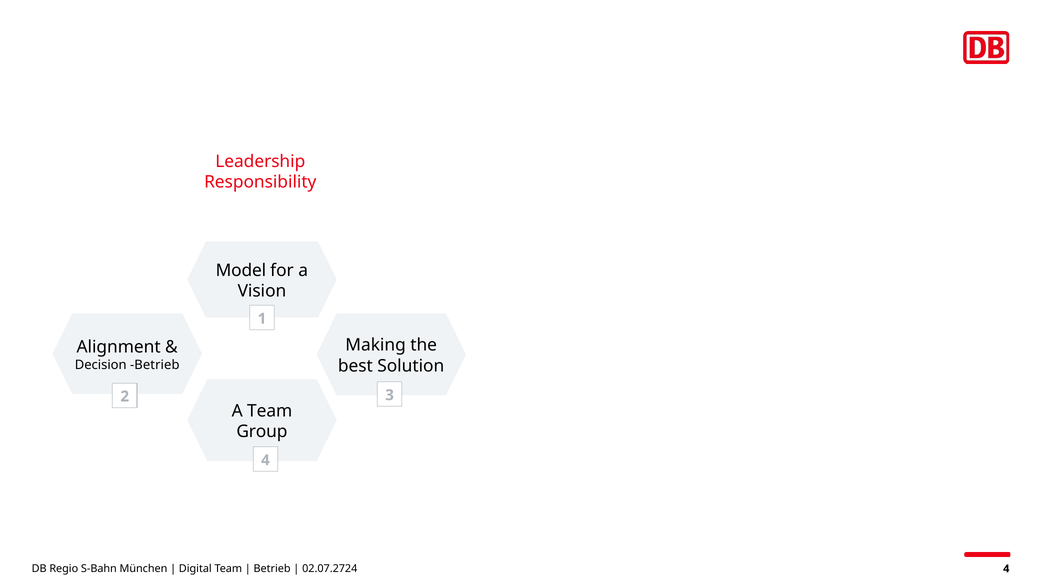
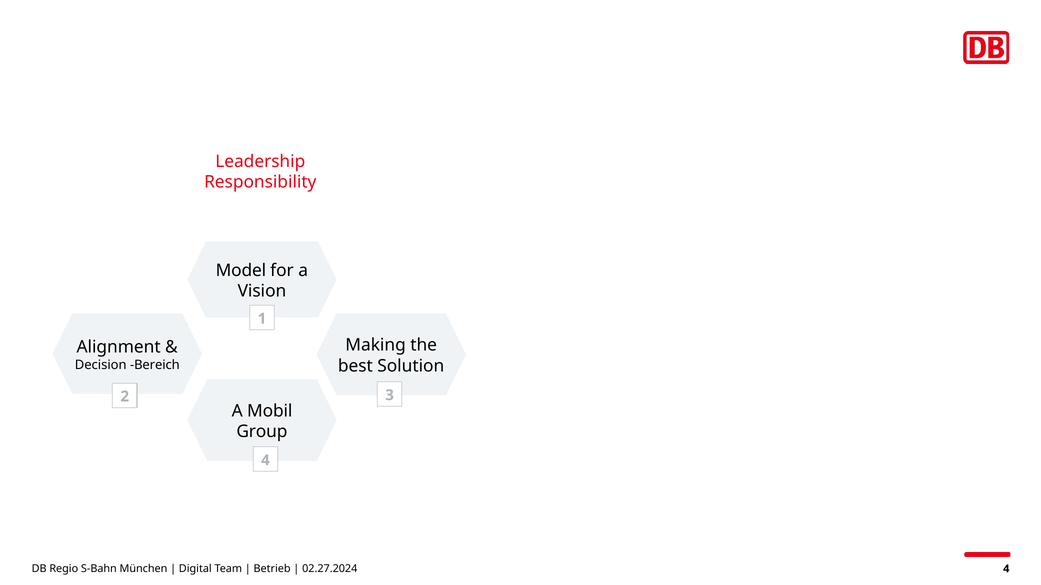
Decision Betrieb: Betrieb -> Bereich (155, 365)
A Team: Team -> Mobil (270, 411)
02.07.2724: 02.07.2724 -> 02.27.2024 (330, 569)
